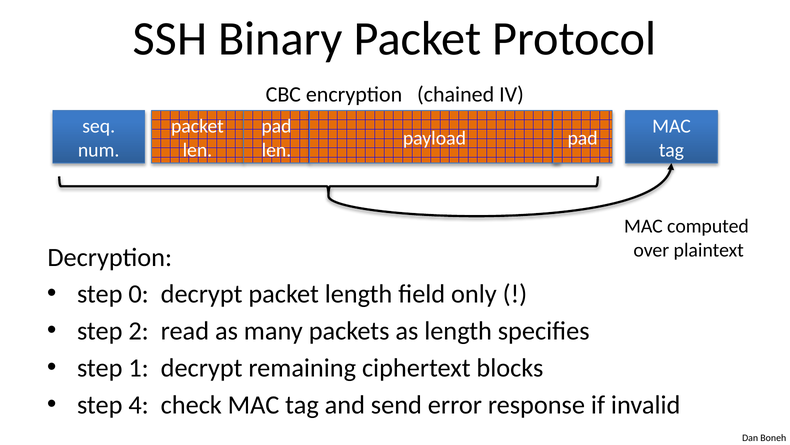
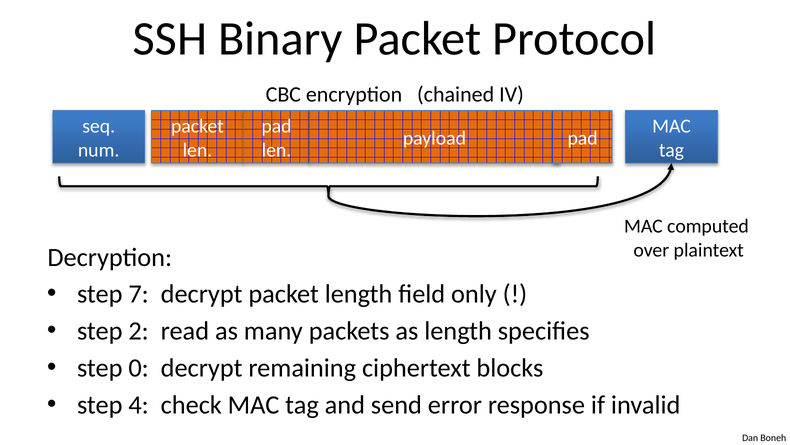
0: 0 -> 7 (139, 294)
1: 1 -> 0 (139, 368)
